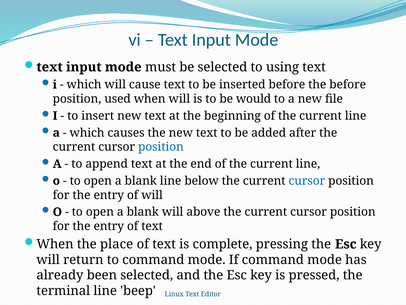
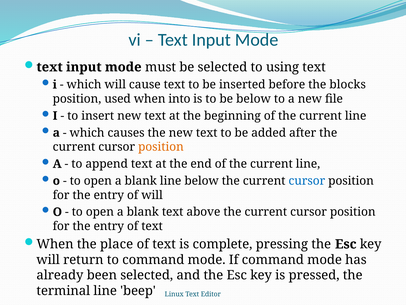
the before: before -> blocks (348, 85)
when will: will -> into (179, 99)
be would: would -> below (253, 99)
position colour: blue -> orange (161, 147)
blank will: will -> text (173, 212)
